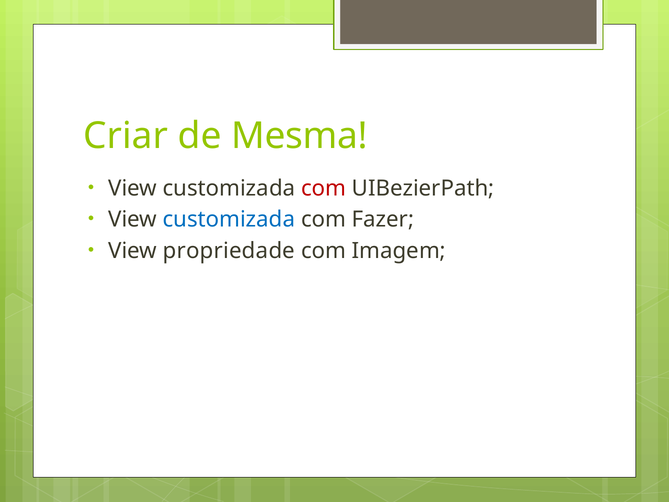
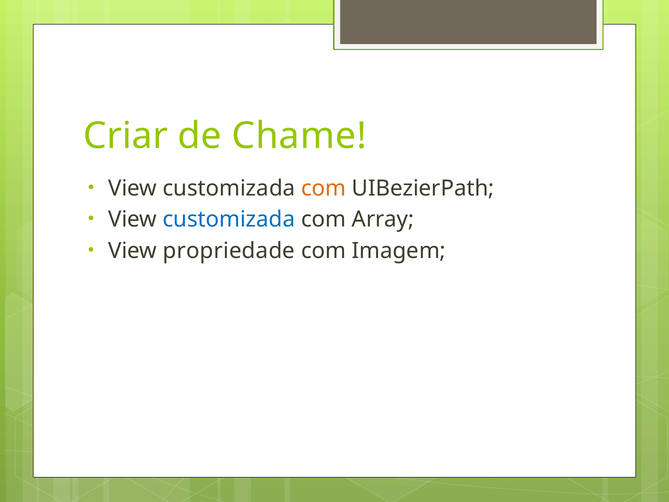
Mesma: Mesma -> Chame (299, 136)
com colour: red -> orange (324, 188)
Fazer: Fazer -> Array (383, 220)
